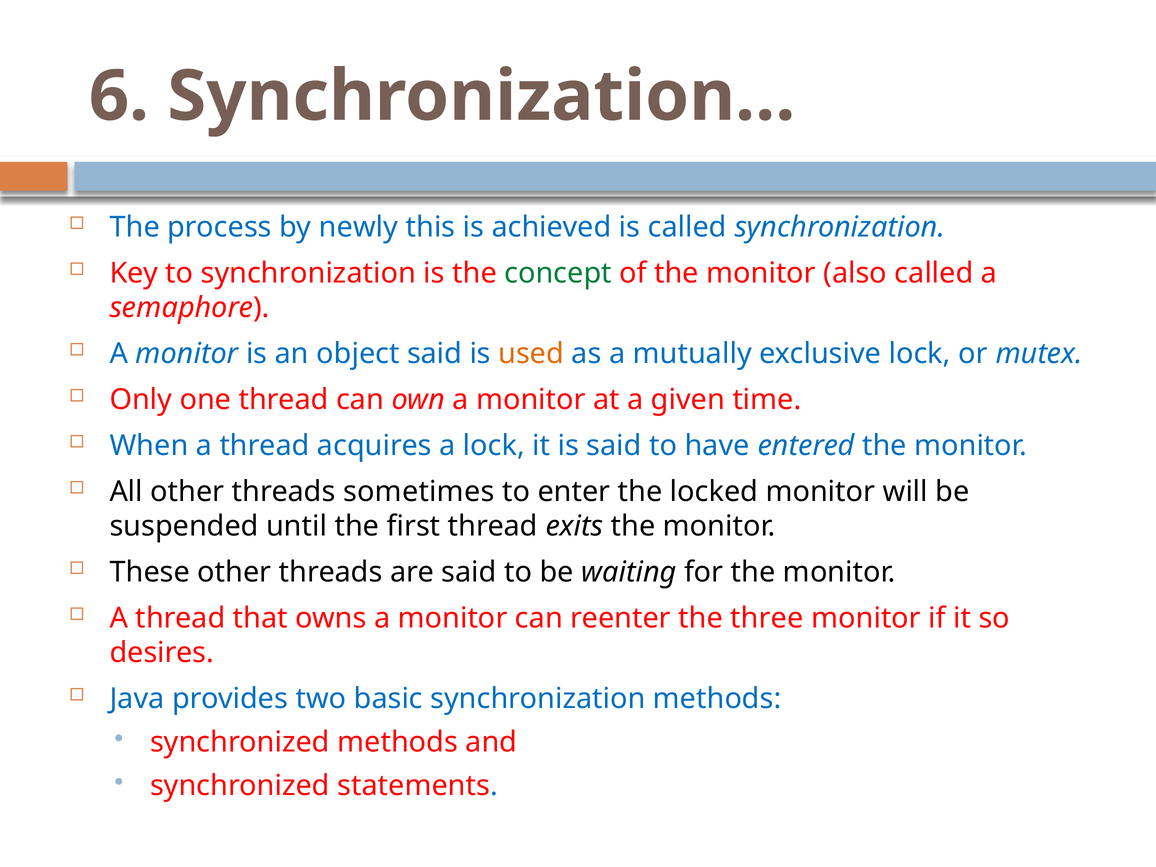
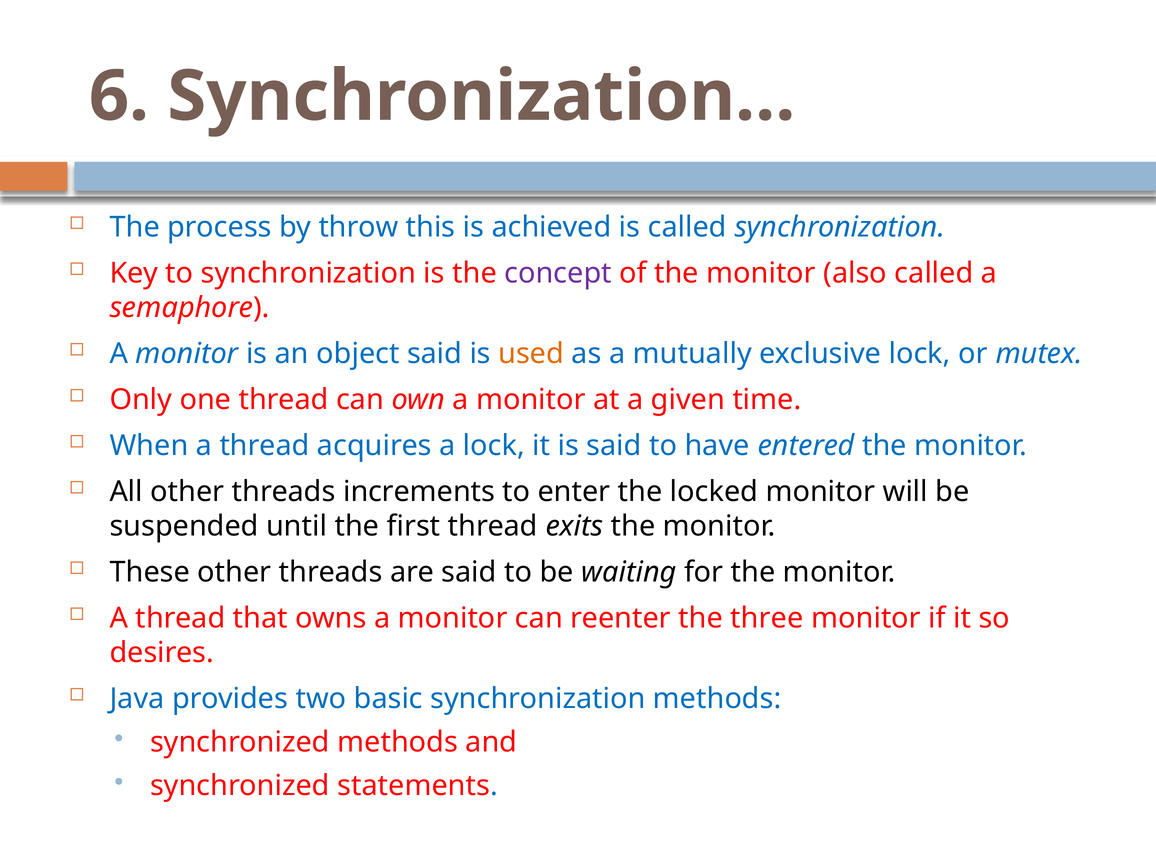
newly: newly -> throw (359, 227)
concept colour: green -> purple (558, 273)
sometimes: sometimes -> increments (419, 492)
